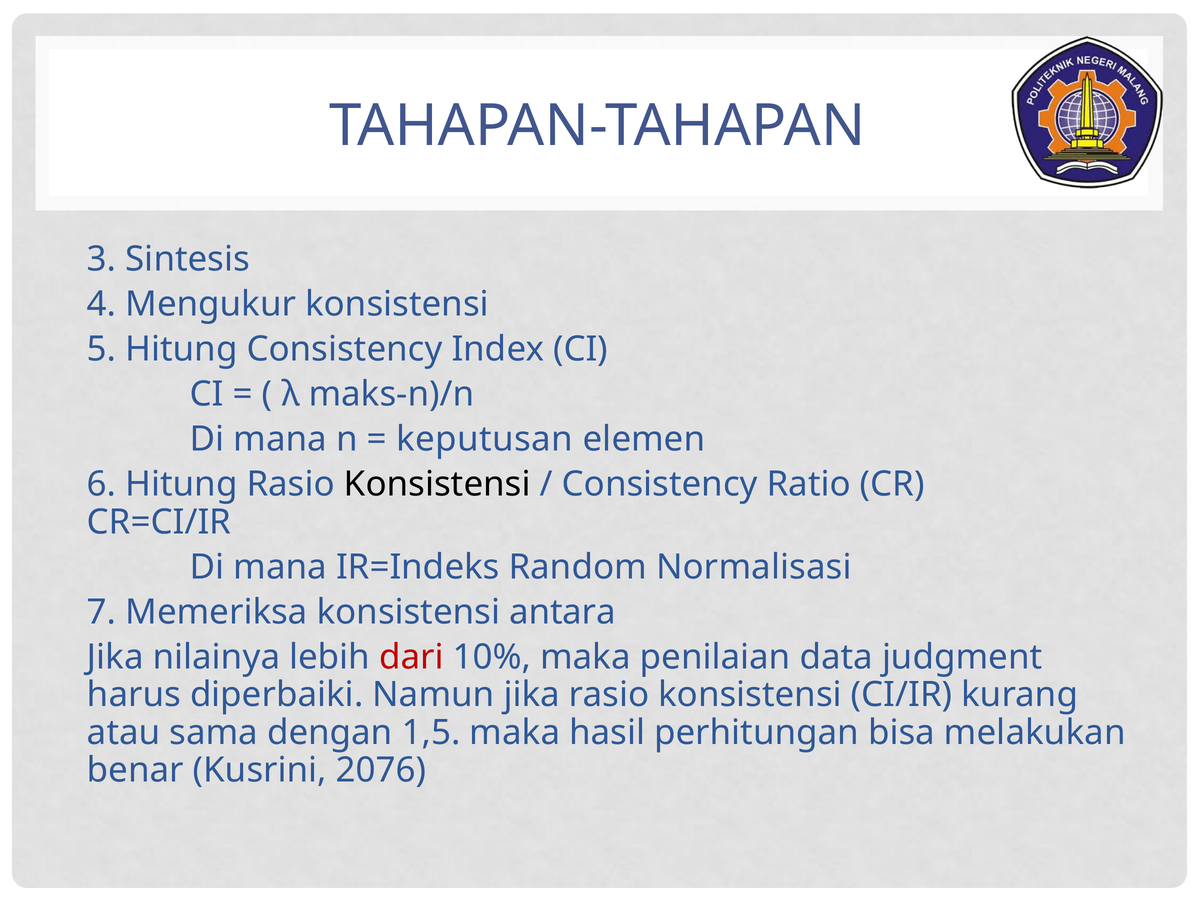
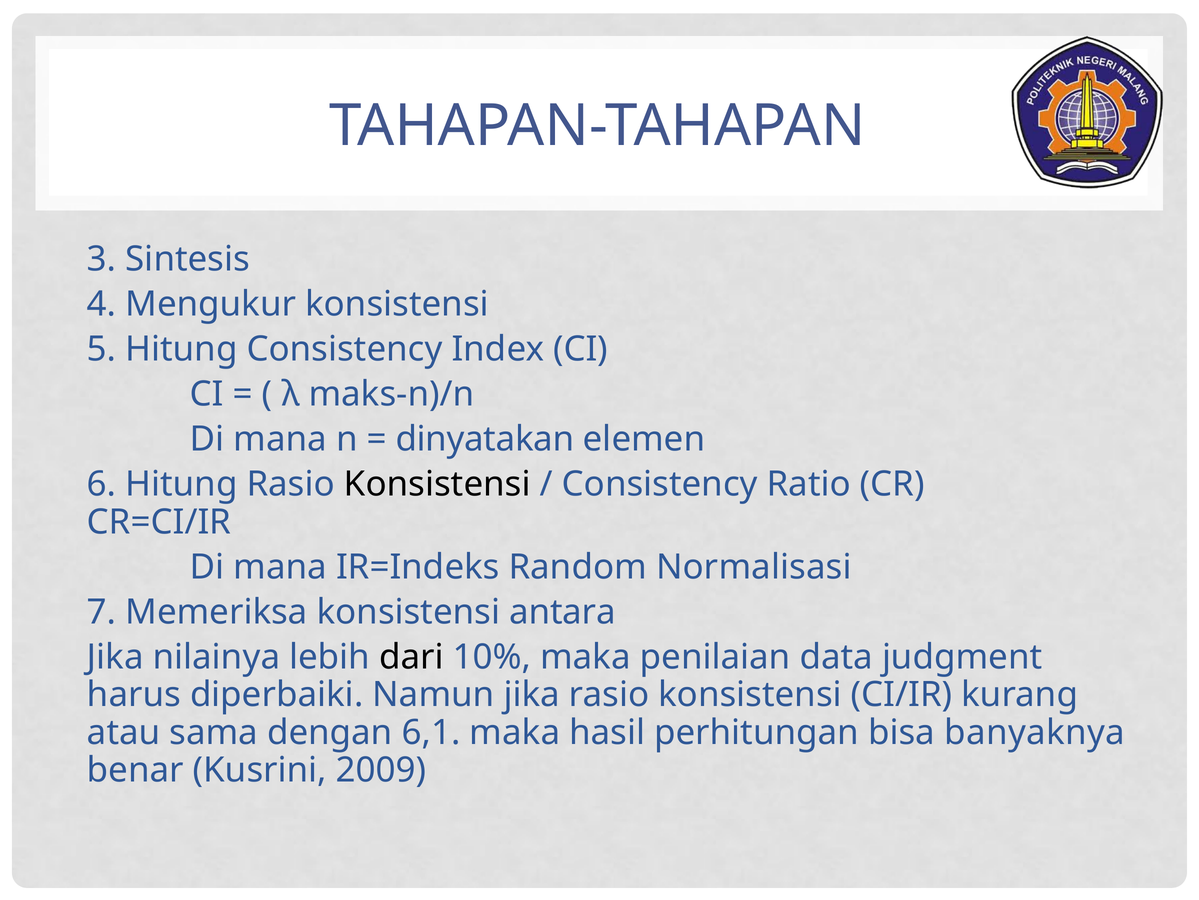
keputusan: keputusan -> dinyatakan (485, 439)
dari colour: red -> black (411, 656)
1,5: 1,5 -> 6,1 (431, 732)
melakukan: melakukan -> banyaknya (1035, 732)
2076: 2076 -> 2009 (381, 770)
